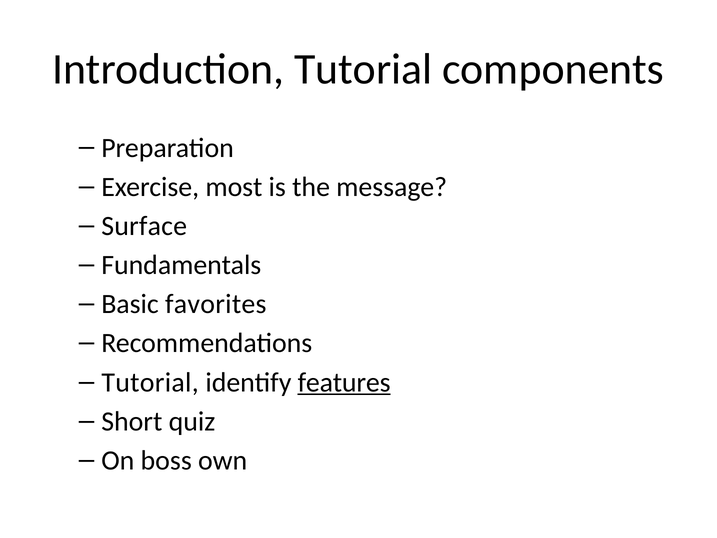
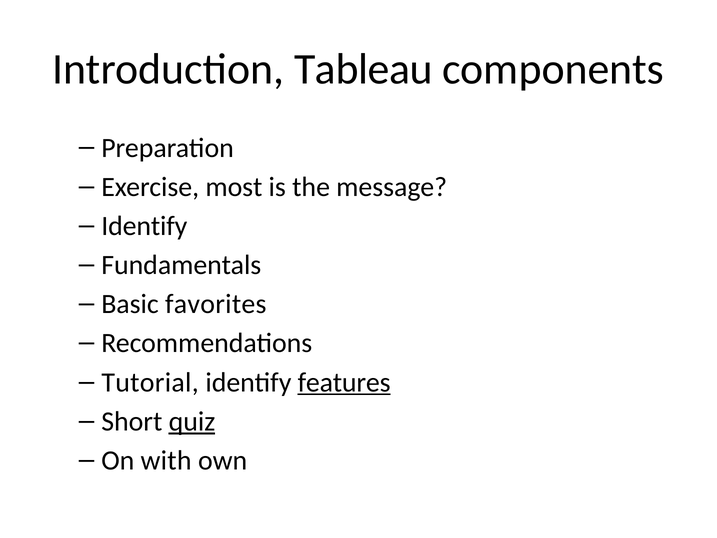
Introduction Tutorial: Tutorial -> Tableau (363, 69)
Surface: Surface -> Identify (144, 226)
quiz underline: none -> present (192, 421)
boss: boss -> with (166, 460)
